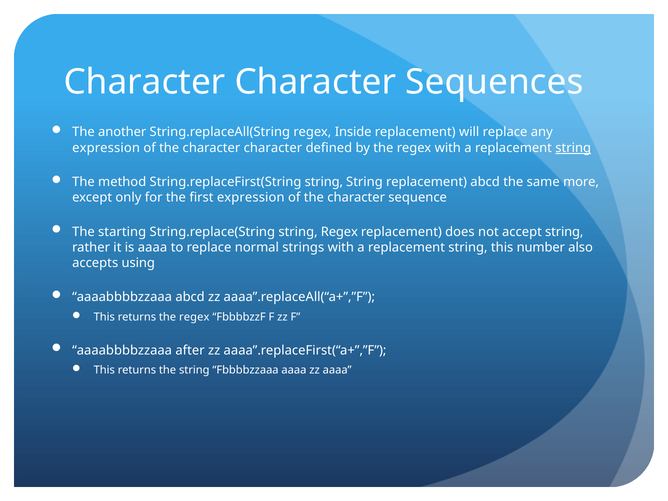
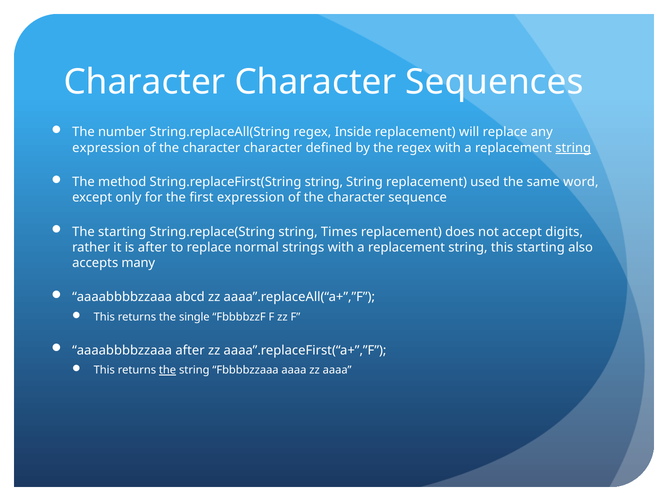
another: another -> number (122, 132)
replacement abcd: abcd -> used (485, 182)
more: more -> word (581, 182)
string Regex: Regex -> Times (339, 232)
accept string: string -> digits (564, 232)
is aaaa: aaaa -> after (153, 247)
this number: number -> starting (541, 247)
using: using -> many (138, 263)
returns the regex: regex -> single (194, 317)
the underline: none -> present (168, 370)
